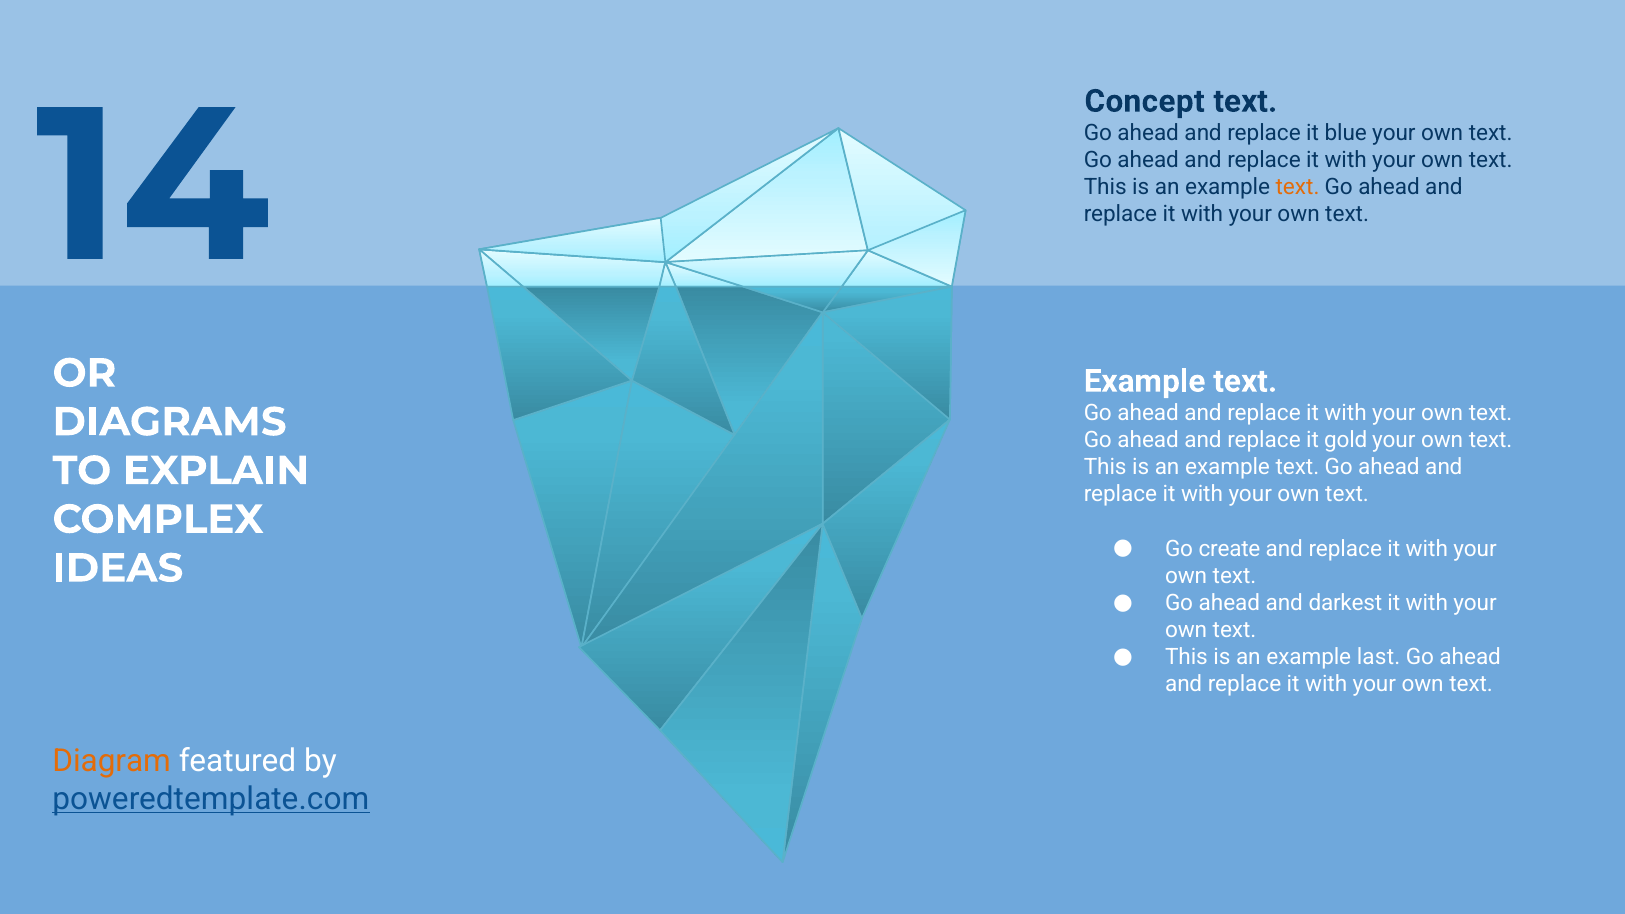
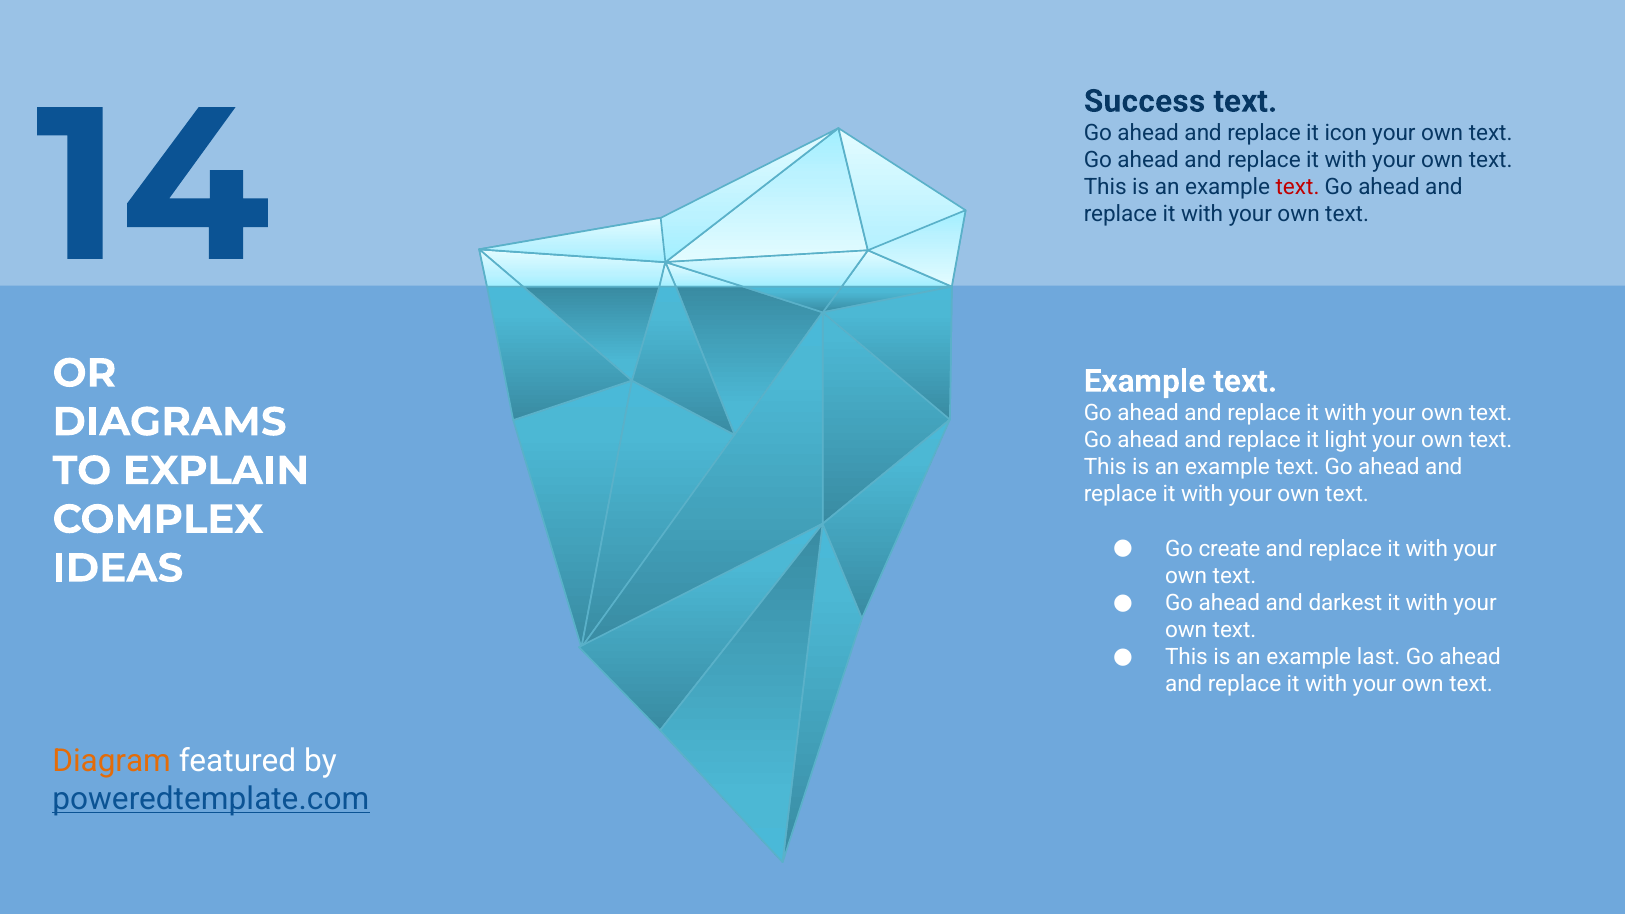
Concept: Concept -> Success (1145, 101)
blue: blue -> icon (1346, 133)
text colour: orange -> red (1298, 187)
gold: gold -> light (1346, 440)
